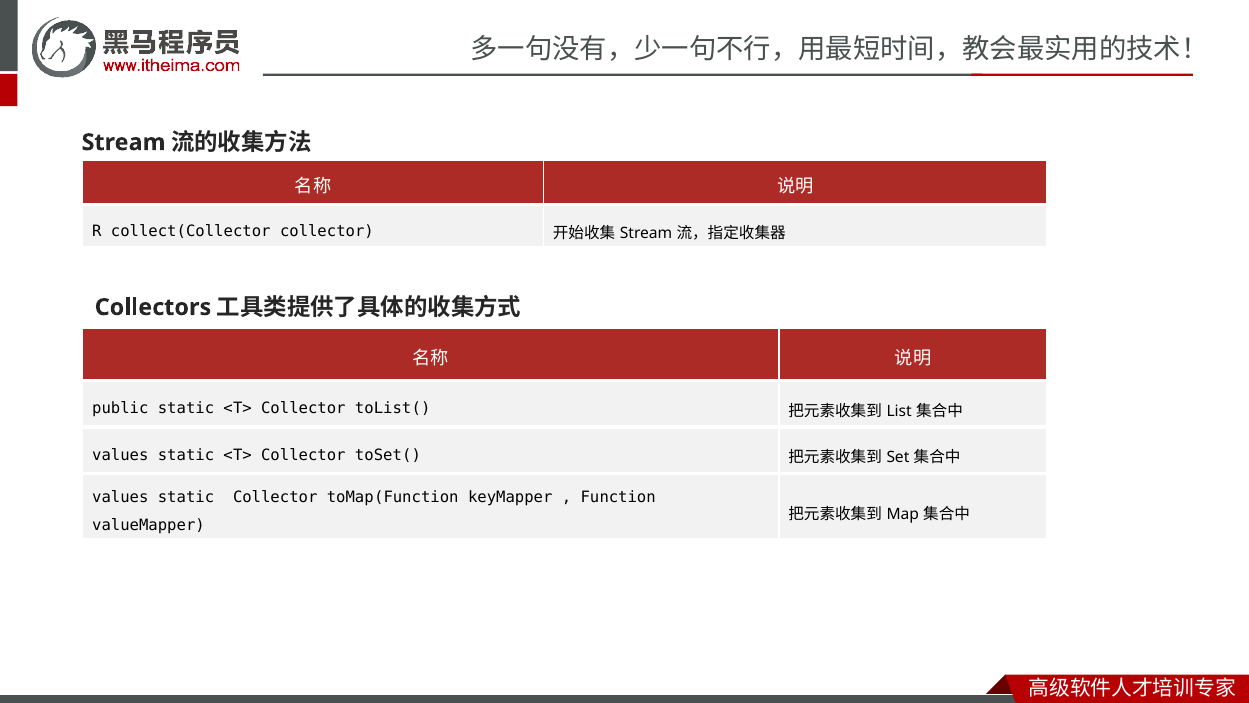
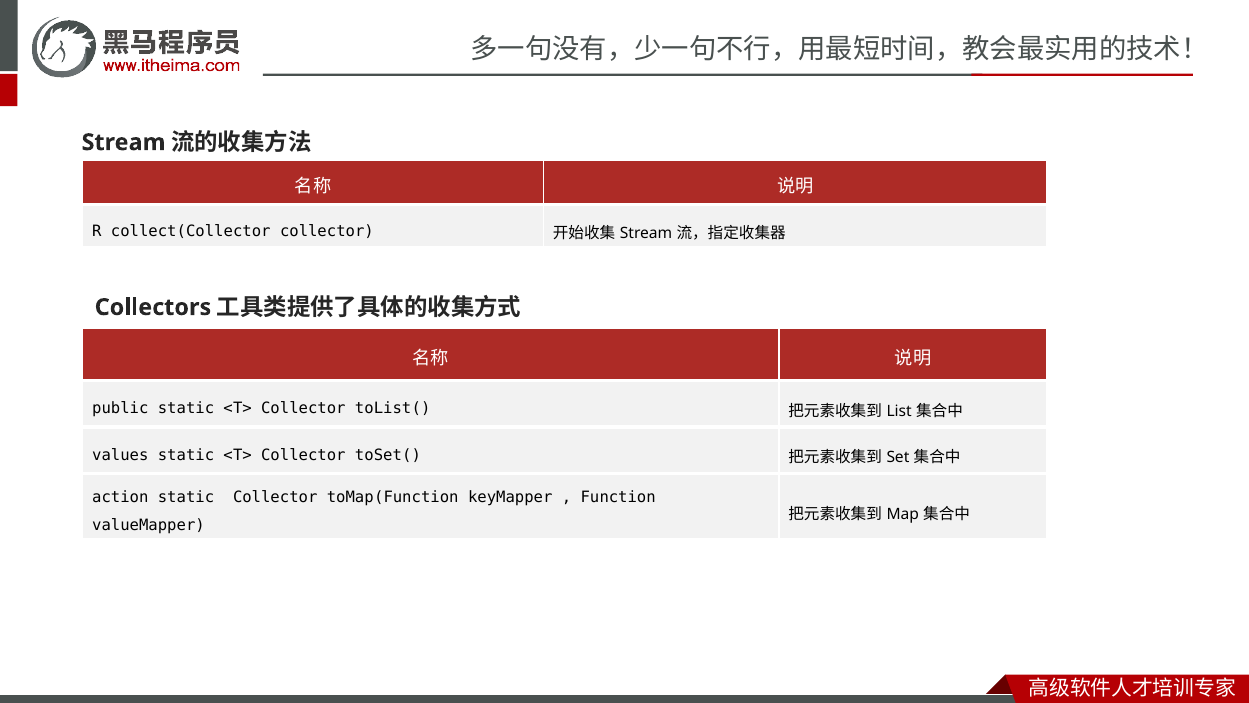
values: values -> action (120, 497)
